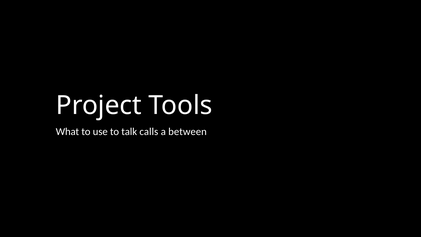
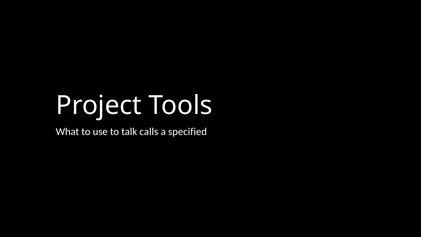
between: between -> specified (188, 132)
